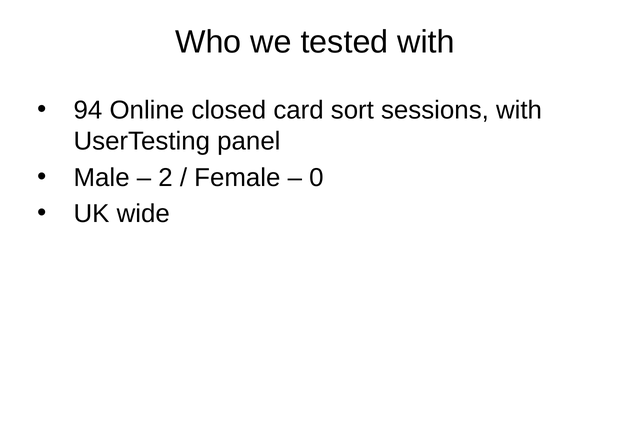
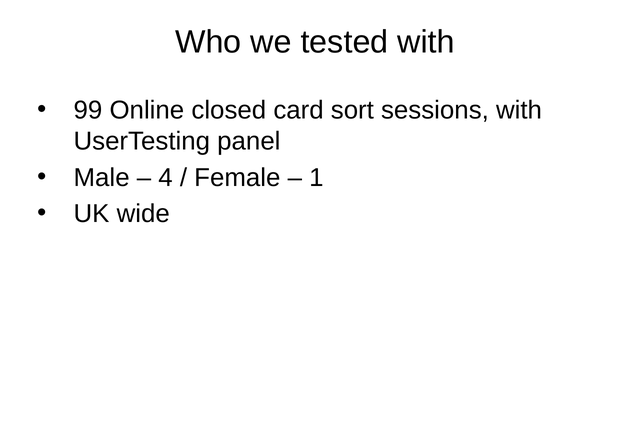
94: 94 -> 99 (88, 110)
2: 2 -> 4 (166, 178)
0: 0 -> 1 (316, 178)
